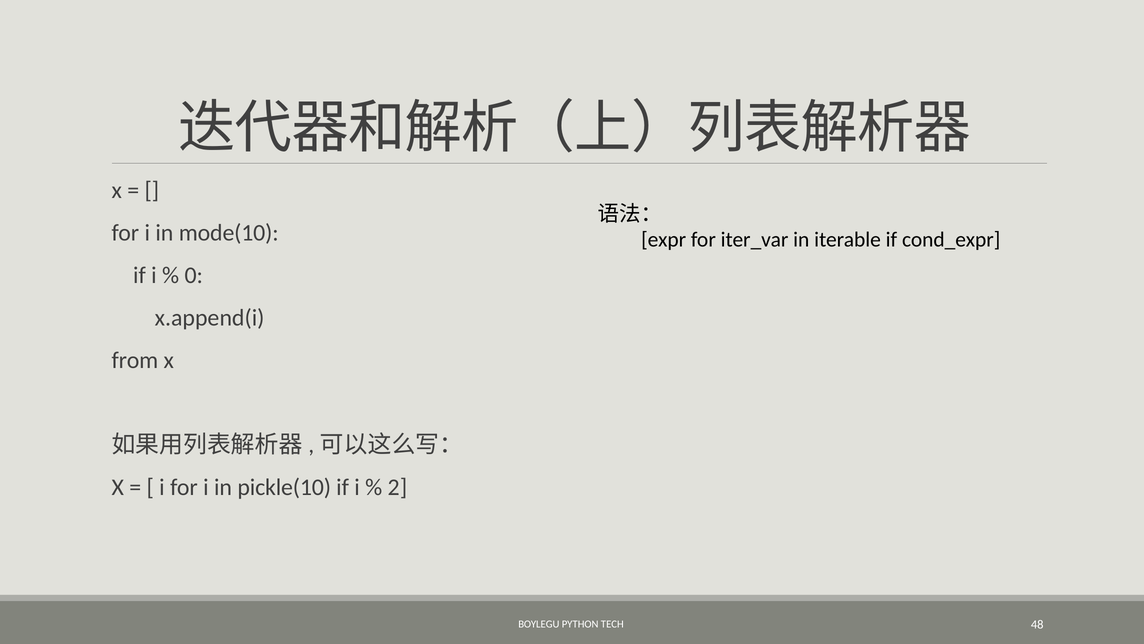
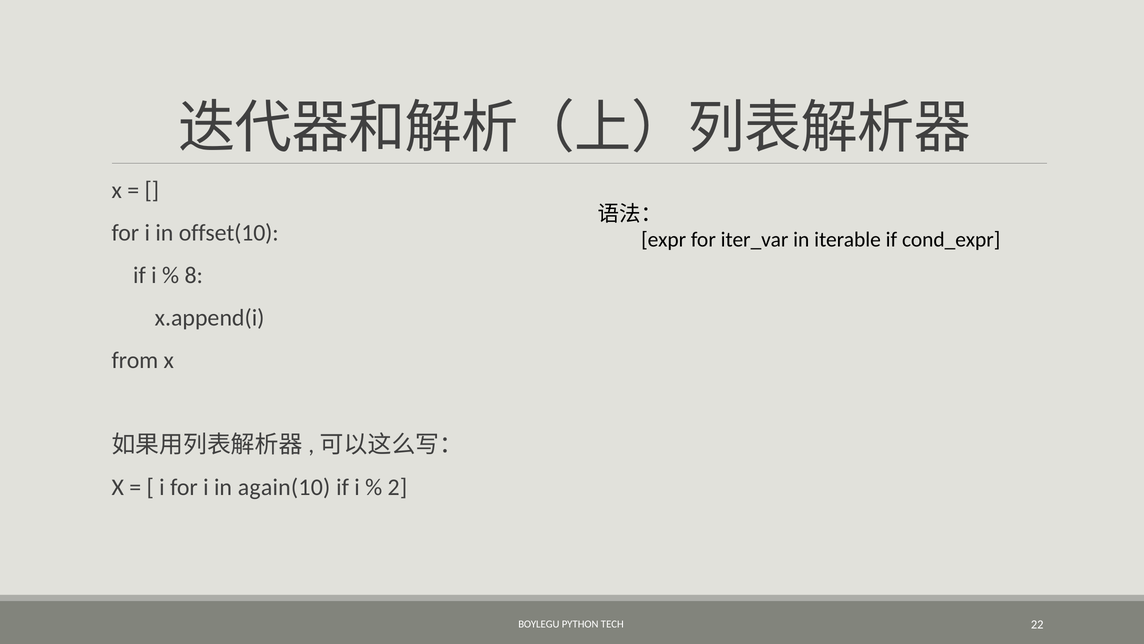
mode(10: mode(10 -> offset(10 (229, 233)
0: 0 -> 8 (194, 275)
pickle(10: pickle(10 -> again(10 (284, 487)
48: 48 -> 22 (1037, 624)
